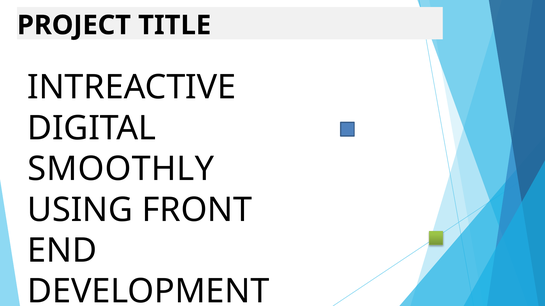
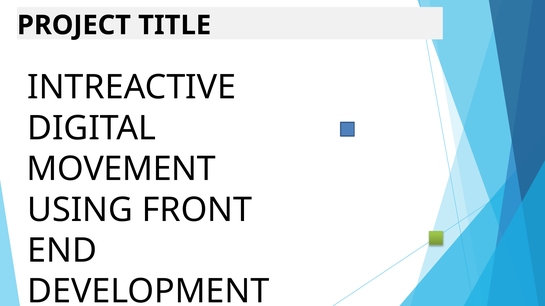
SMOOTHLY: SMOOTHLY -> MOVEMENT (121, 169)
